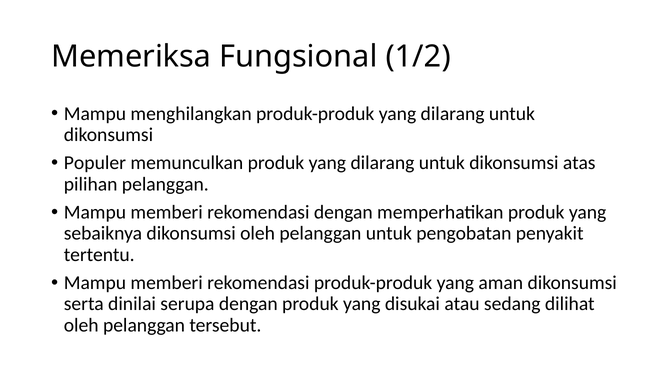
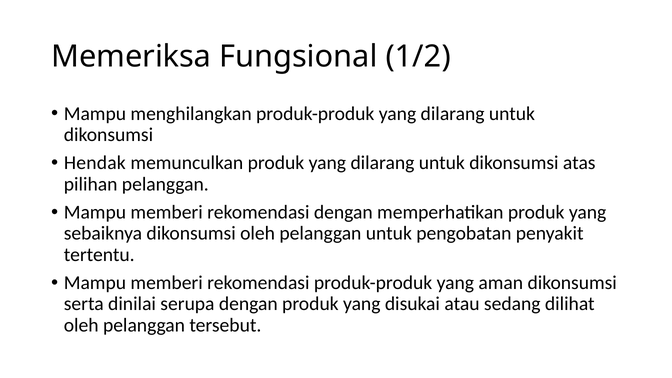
Populer: Populer -> Hendak (95, 163)
